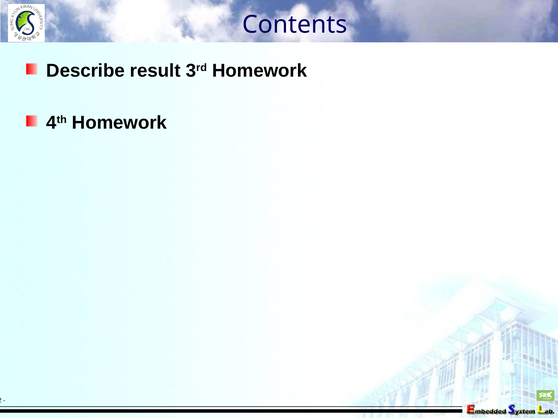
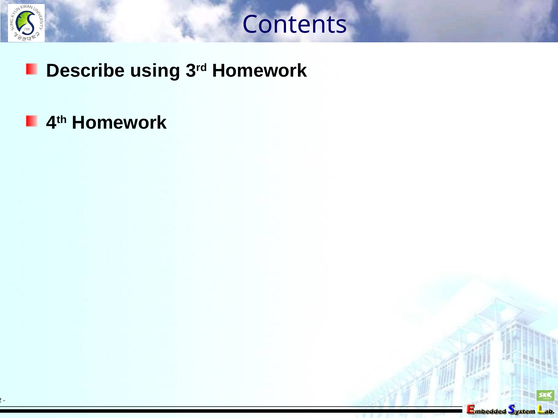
result: result -> using (155, 71)
